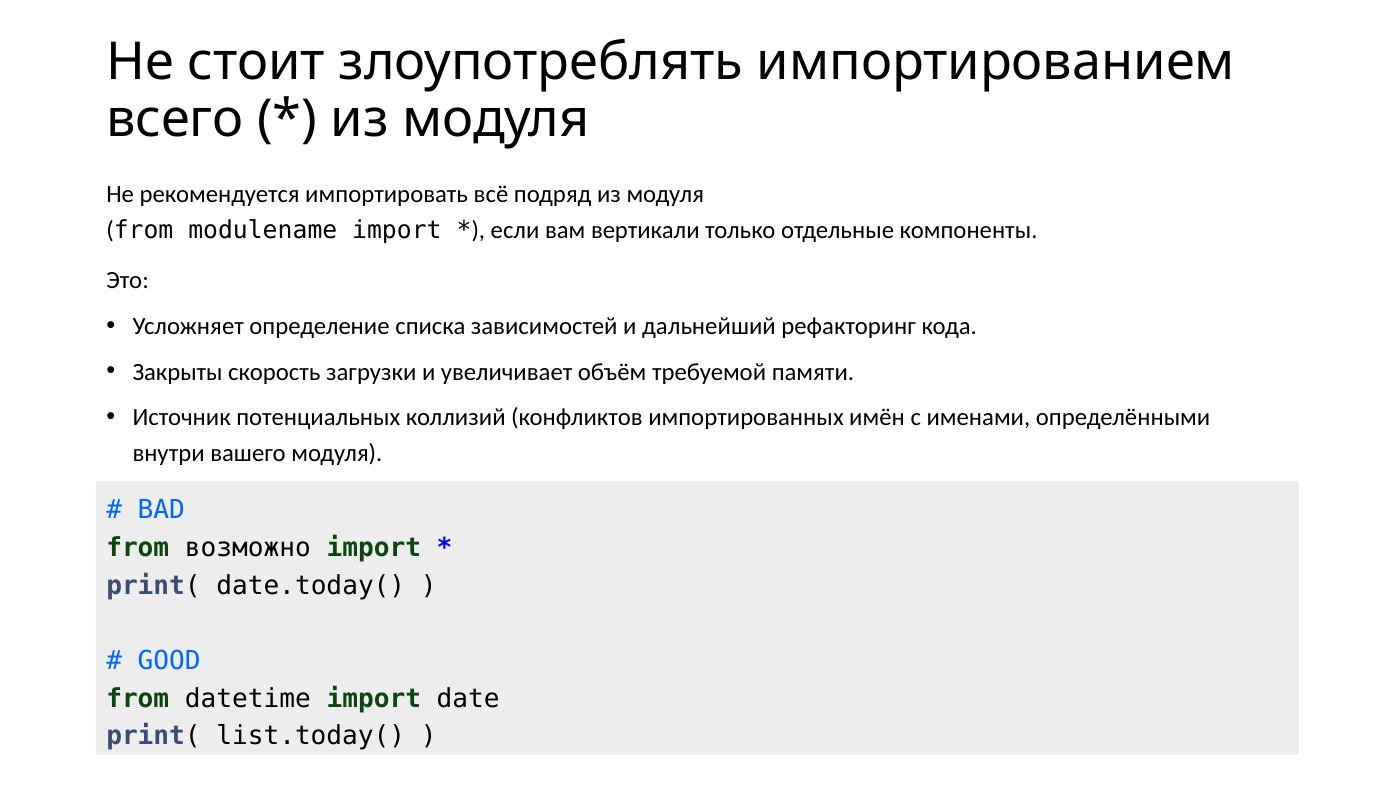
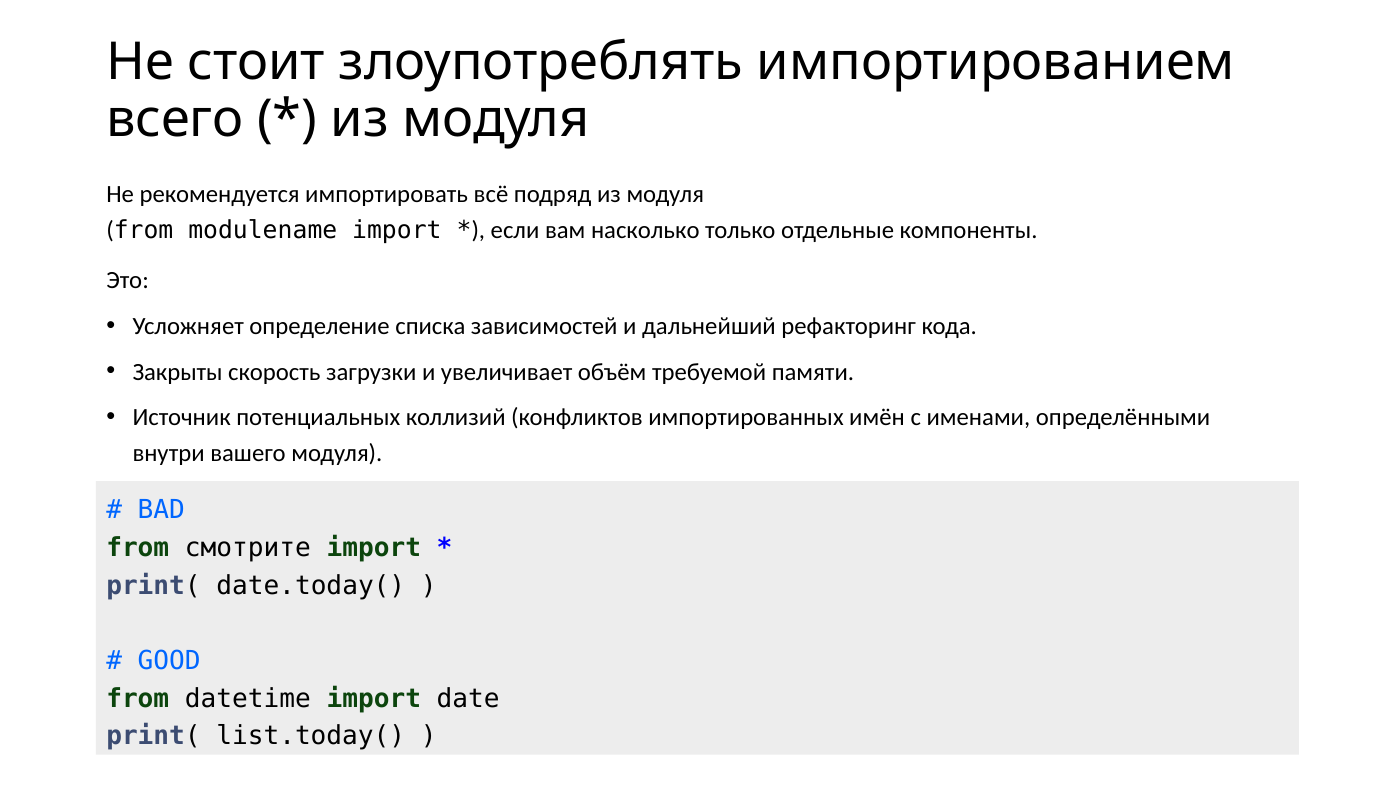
вертикали: вертикали -> насколько (645, 230)
возможно: возможно -> смотрите (248, 548)
